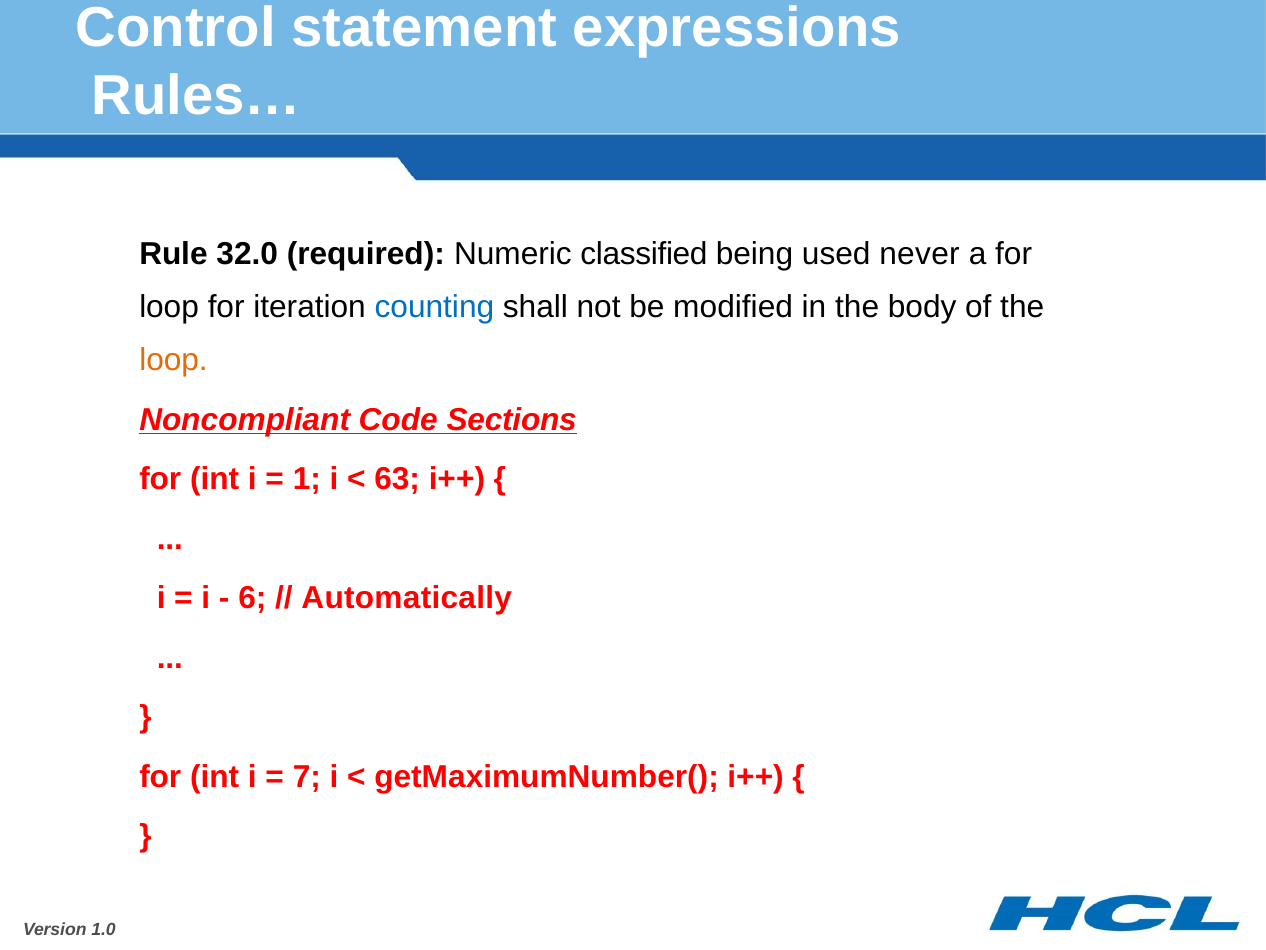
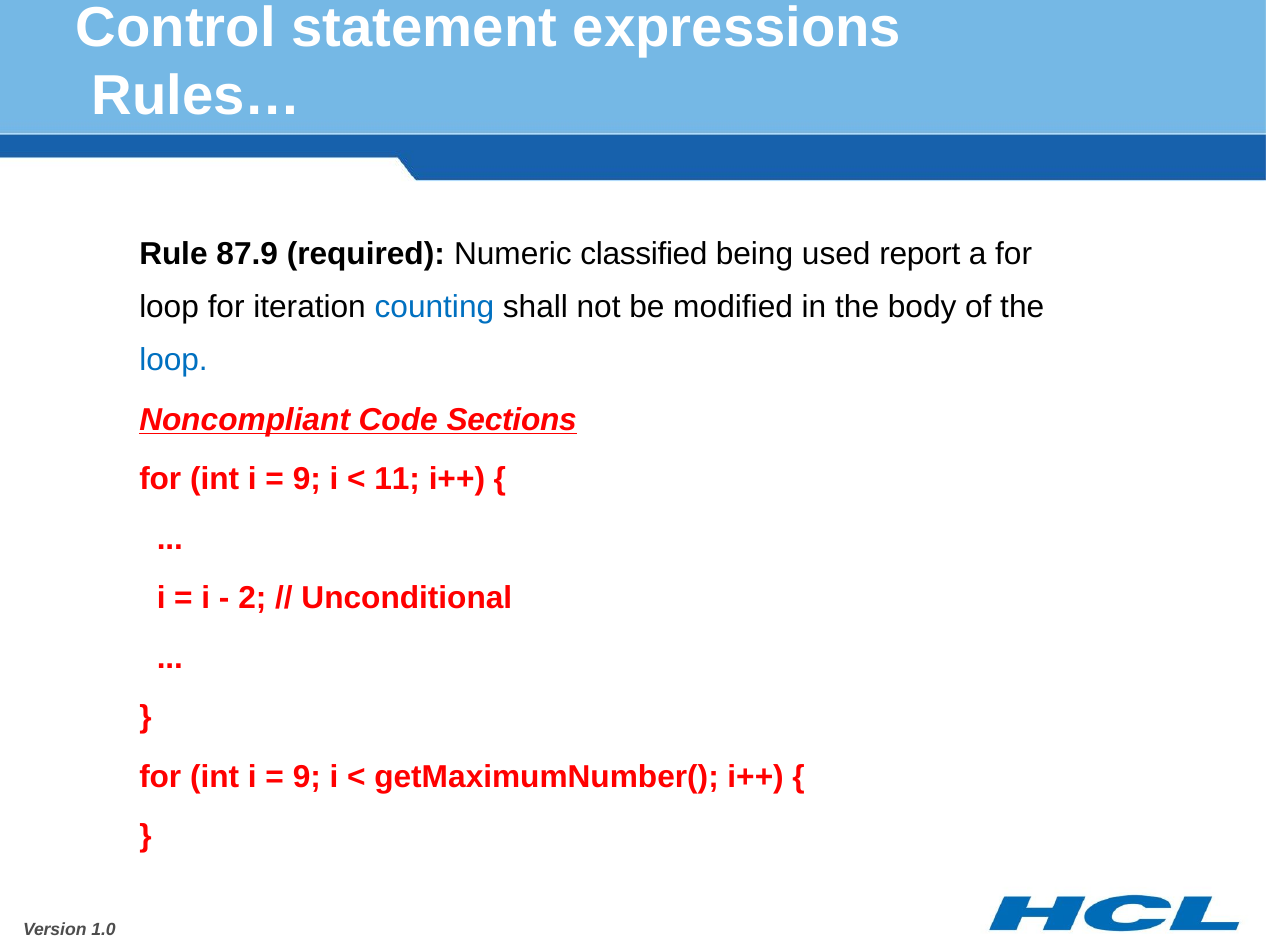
32.0: 32.0 -> 87.9 (247, 254)
never: never -> report (920, 254)
loop colour: orange -> blue (174, 360)
1: 1 -> 9 (307, 479)
63: 63 -> 11 (397, 479)
6: 6 -> 2 (252, 598)
Automatically: Automatically -> Unconditional (407, 598)
7: 7 -> 9 (307, 776)
